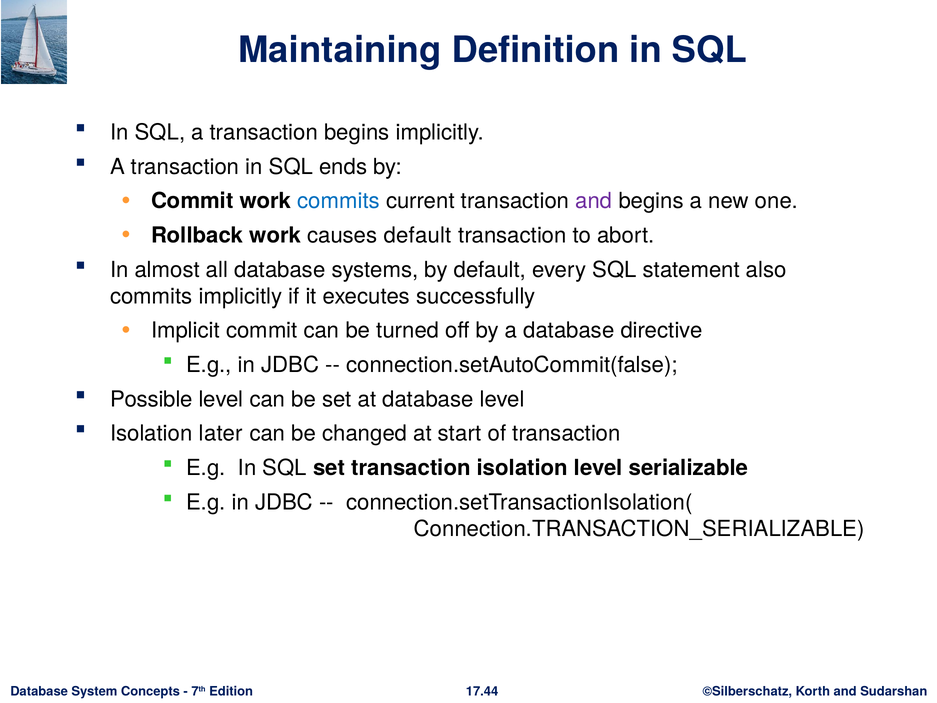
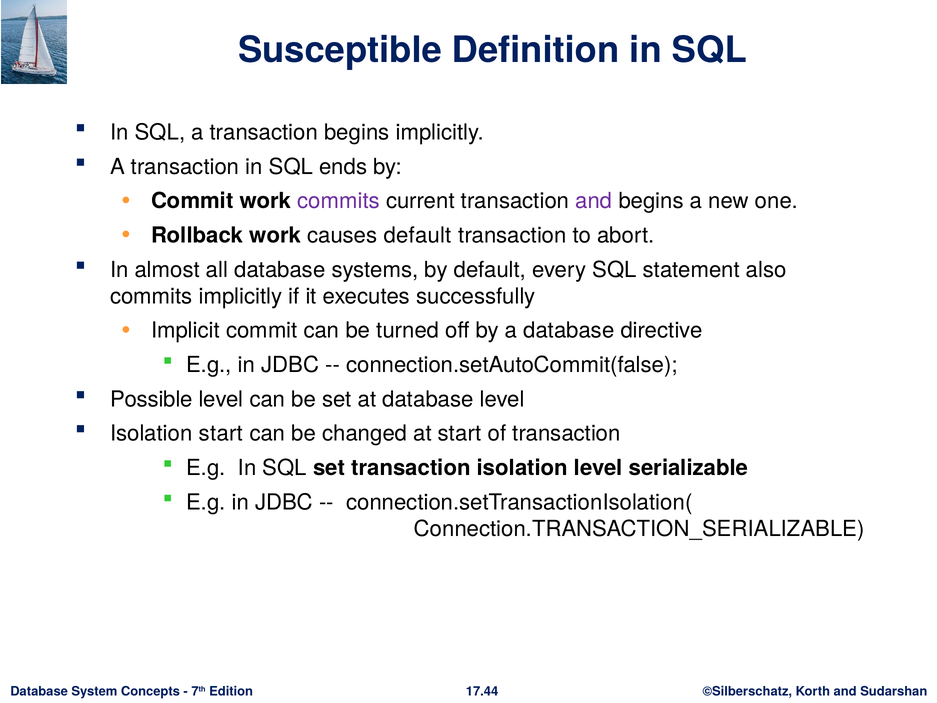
Maintaining: Maintaining -> Susceptible (340, 50)
commits colour: blue -> purple (339, 201)
Isolation later: later -> start (221, 433)
